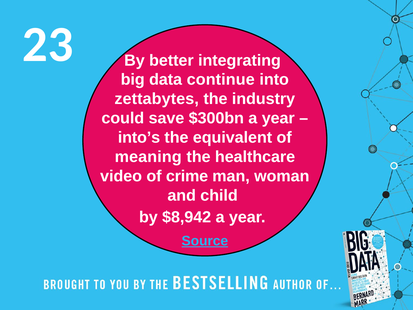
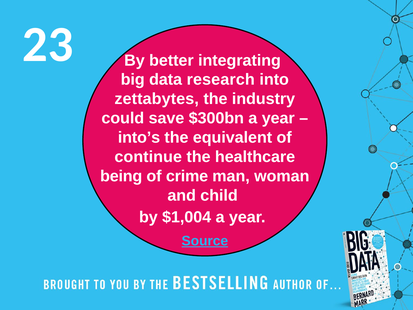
continue: continue -> research (221, 80)
meaning: meaning -> continue (148, 157)
video: video -> being (121, 176)
$8,942: $8,942 -> $1,004 (187, 217)
